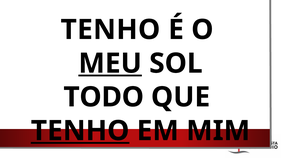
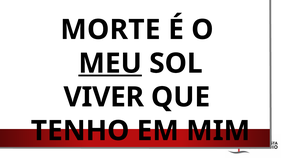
TENHO: TENHO -> MORTE (110, 30)
TODO: TODO -> VIVER (104, 97)
TENHO underline: present -> none (80, 131)
